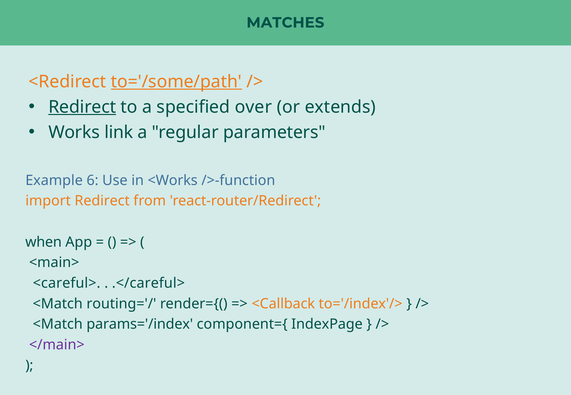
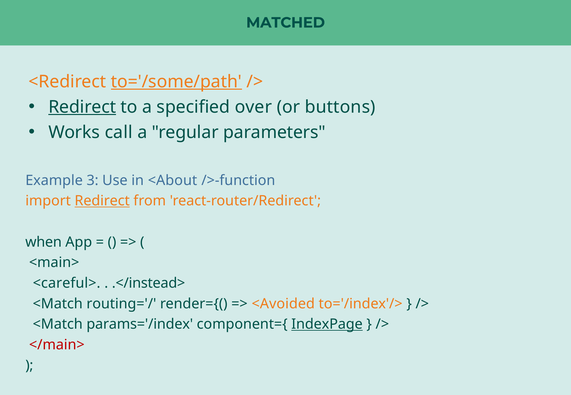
MATCHES: MATCHES -> MATCHED (286, 23)
extends: extends -> buttons (340, 107)
link: link -> call (119, 132)
6: 6 -> 3 (93, 181)
<Works: <Works -> <About (173, 181)
Redirect underline: none -> present (102, 201)
.</careful>: .</careful> -> .</instead> (149, 283)
<Callback: <Callback -> <Avoided (283, 304)
IndexPage underline: none -> present (327, 324)
</main> colour: purple -> red (57, 345)
